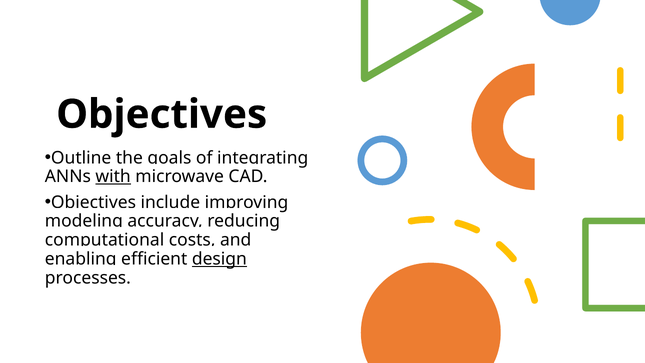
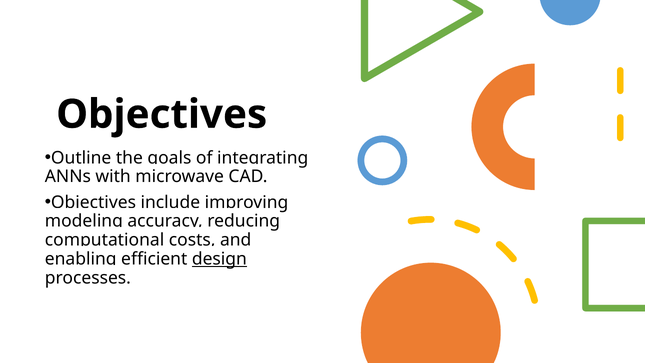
with underline: present -> none (113, 177)
